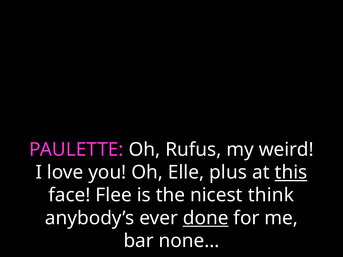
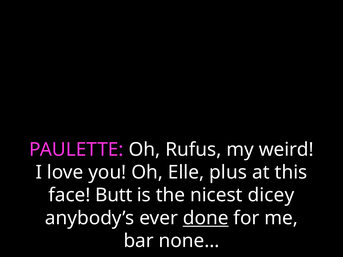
this underline: present -> none (291, 173)
Flee: Flee -> Butt (114, 195)
think: think -> dicey (271, 195)
